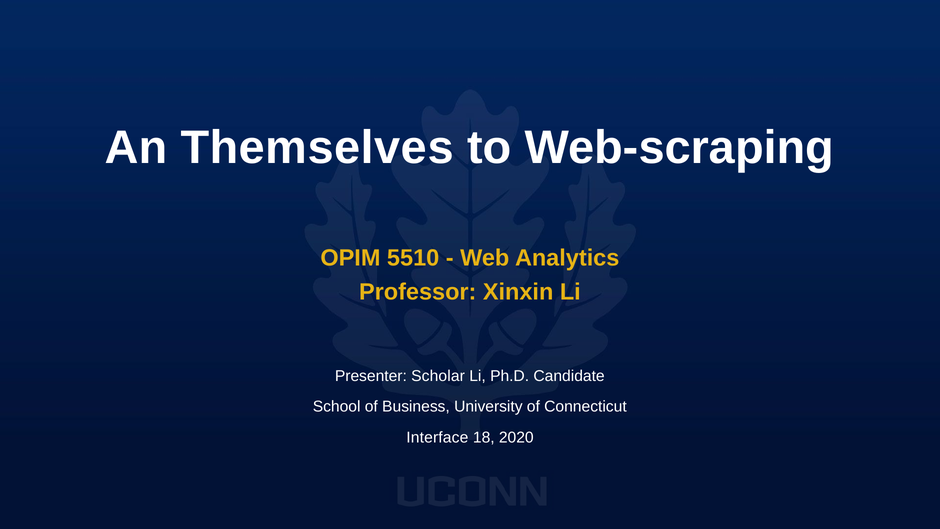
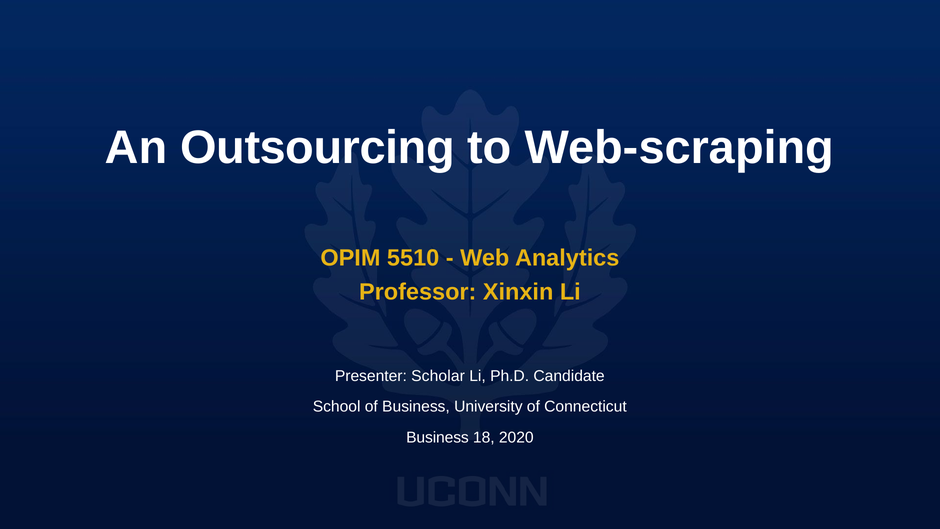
Themselves: Themselves -> Outsourcing (318, 148)
Interface: Interface -> Business (437, 437)
